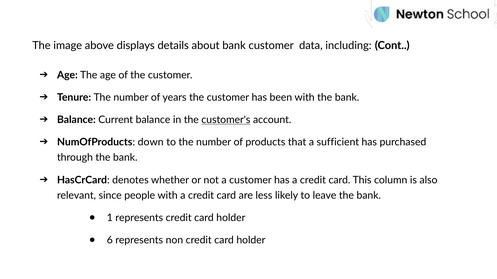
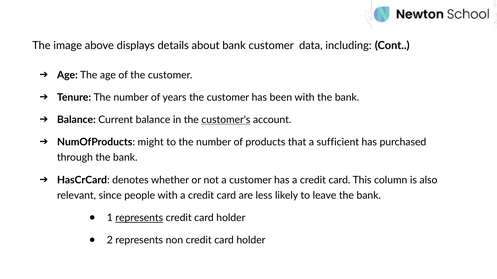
down: down -> might (151, 142)
represents underline: none -> present (139, 218)
6: 6 -> 2 (110, 241)
